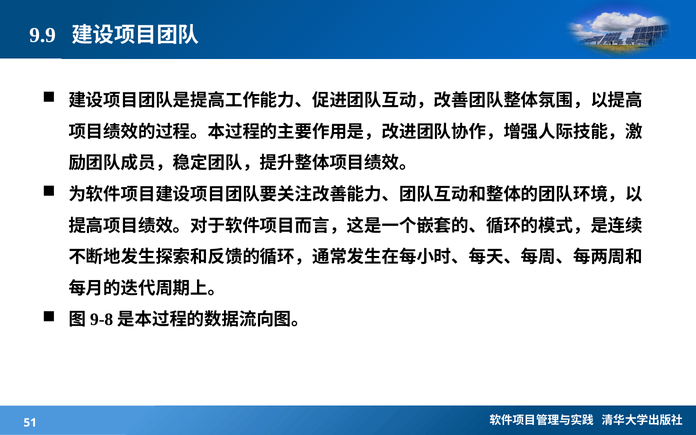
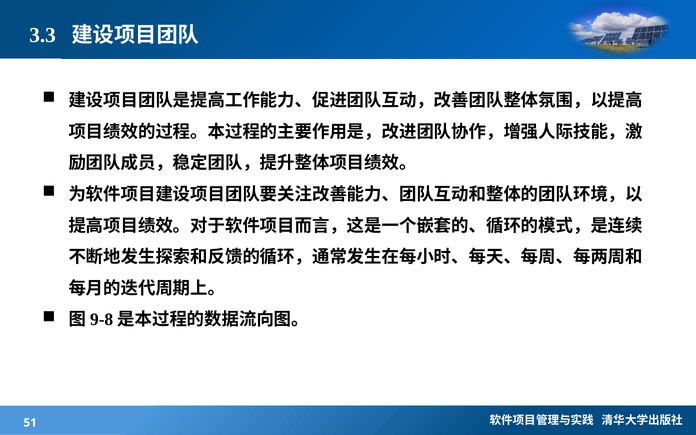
9.9: 9.9 -> 3.3 (43, 35)
